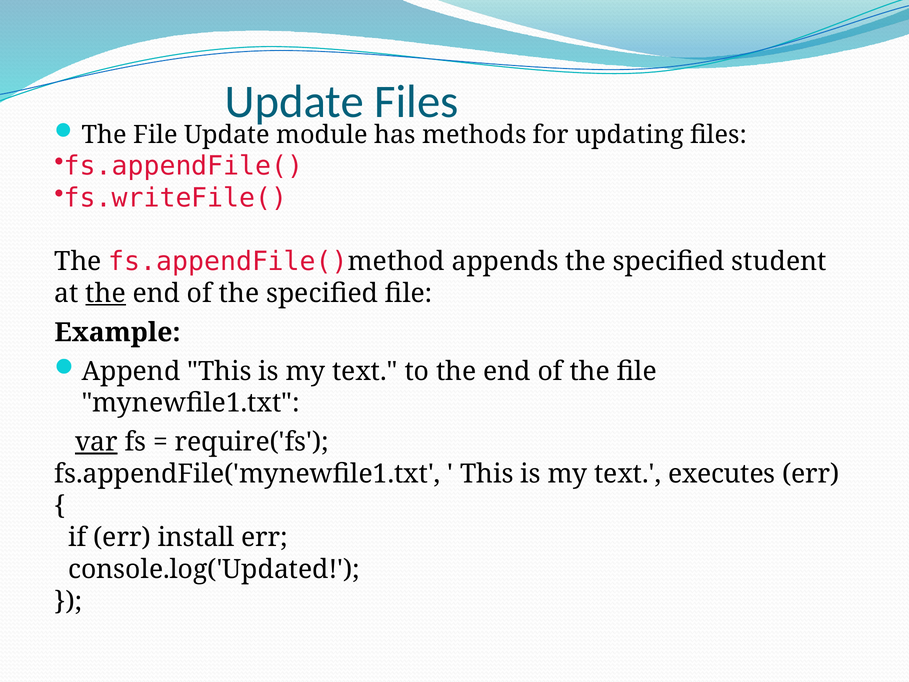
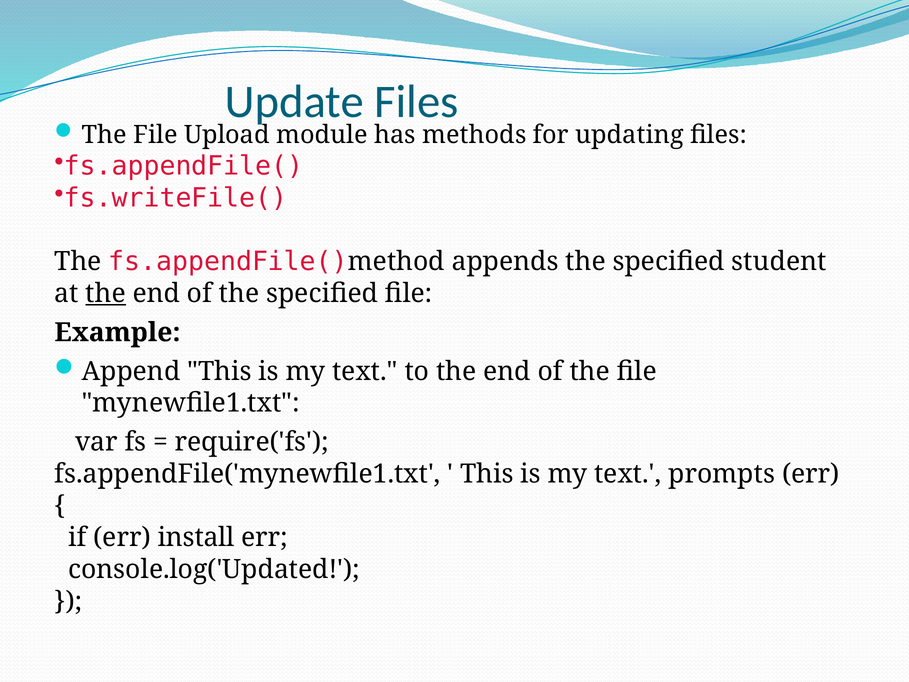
File Update: Update -> Upload (227, 135)
var underline: present -> none (96, 442)
executes: executes -> prompts (722, 474)
